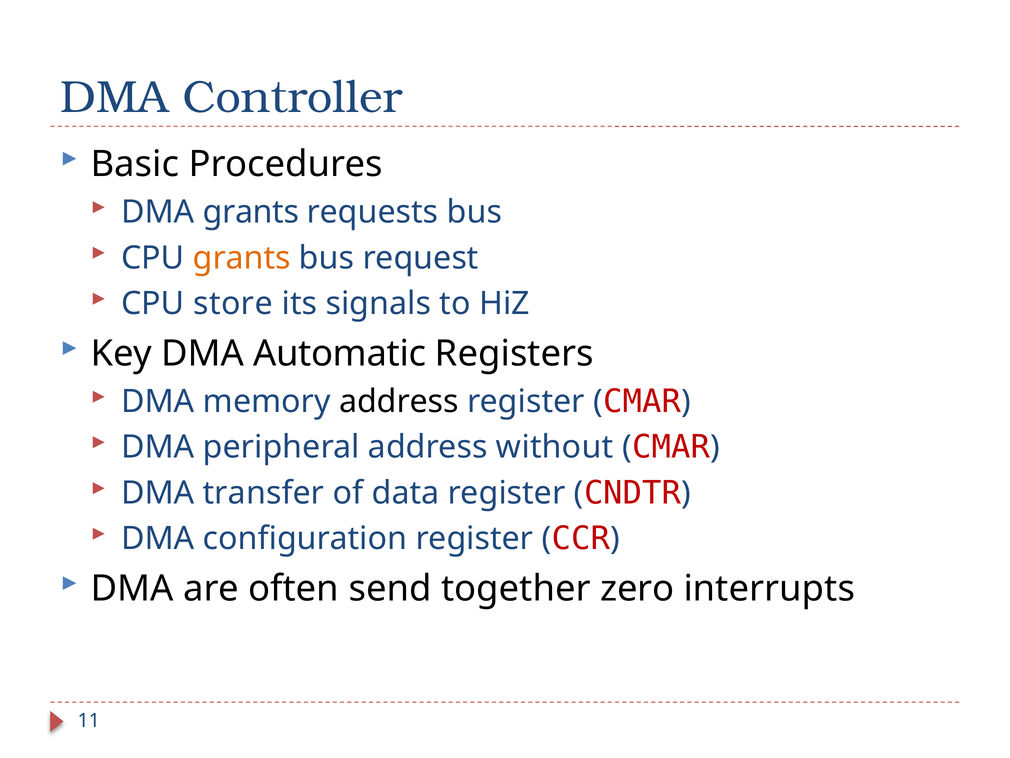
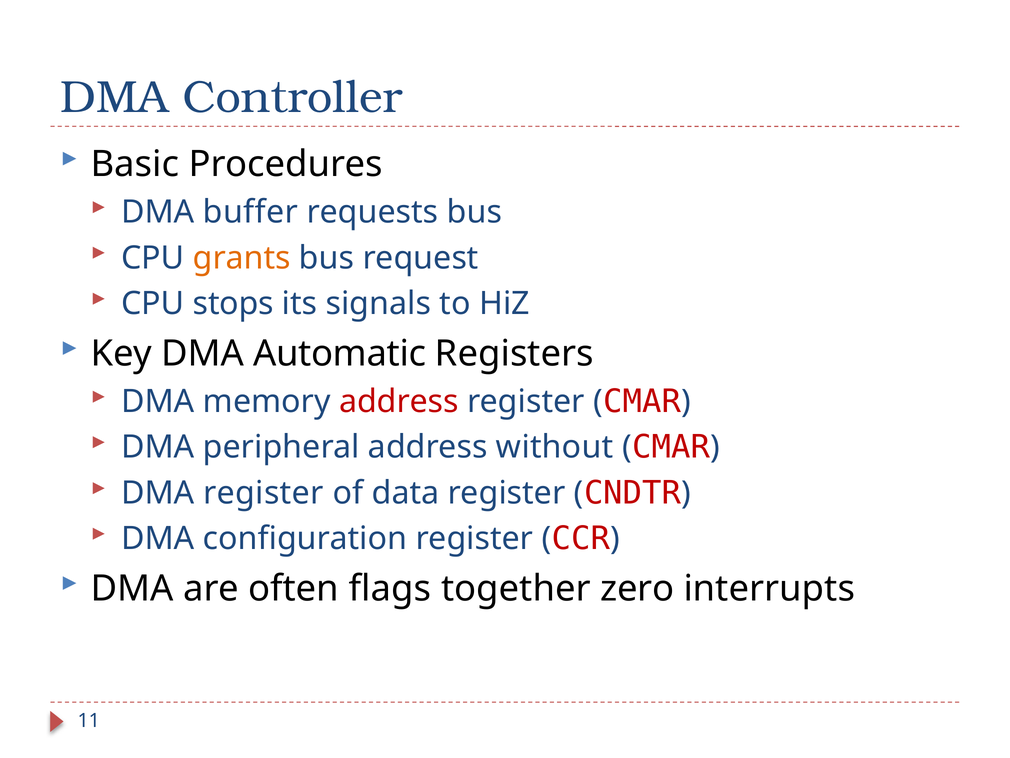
DMA grants: grants -> buffer (251, 212)
store: store -> stops (233, 303)
address colour: black -> red (399, 401)
DMA transfer: transfer -> register (263, 493)
send: send -> flags (390, 588)
